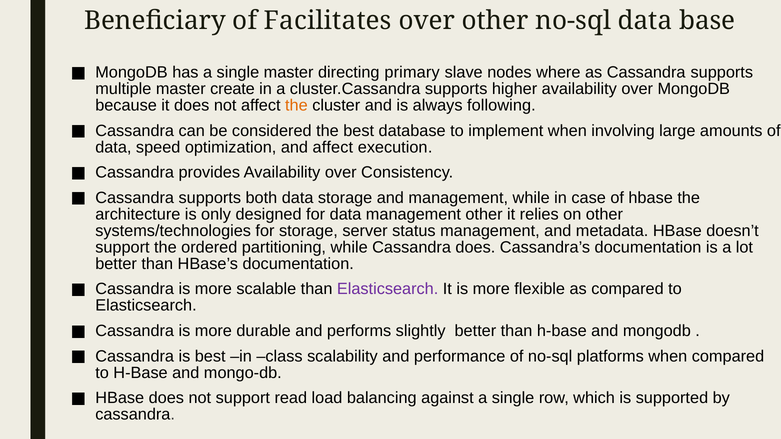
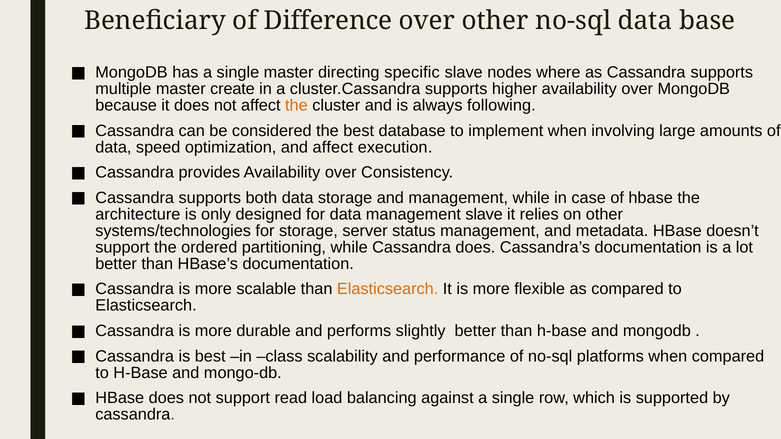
Facilitates: Facilitates -> Difference (328, 21)
primary: primary -> specific (412, 72)
management other: other -> slave (484, 214)
Elasticsearch colour: purple -> orange (388, 289)
